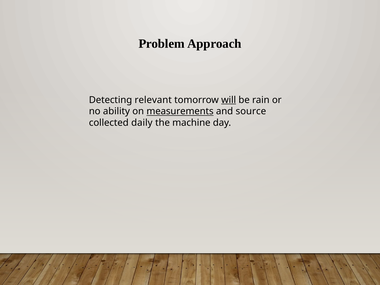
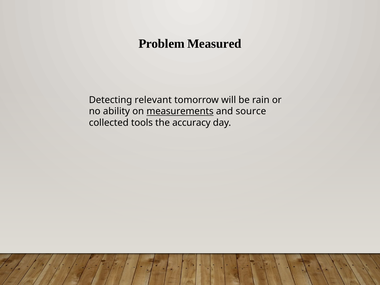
Approach: Approach -> Measured (214, 44)
will underline: present -> none (229, 100)
daily: daily -> tools (142, 123)
machine: machine -> accuracy (191, 123)
